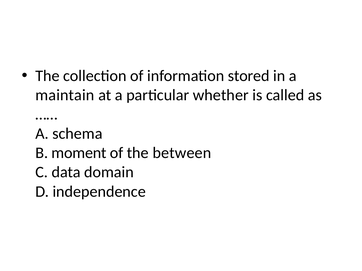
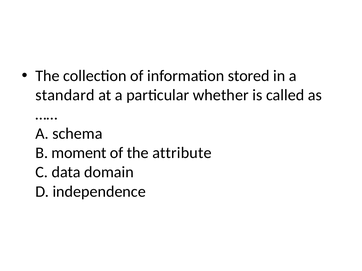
maintain: maintain -> standard (65, 95)
between: between -> attribute (182, 153)
